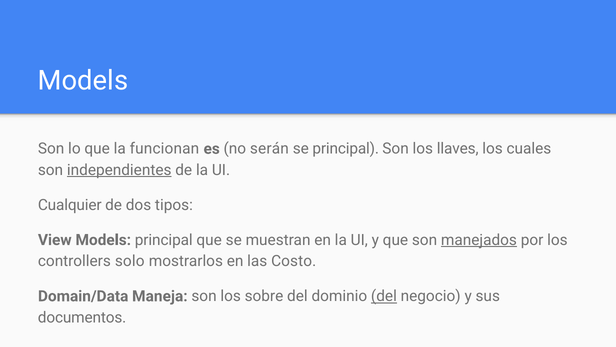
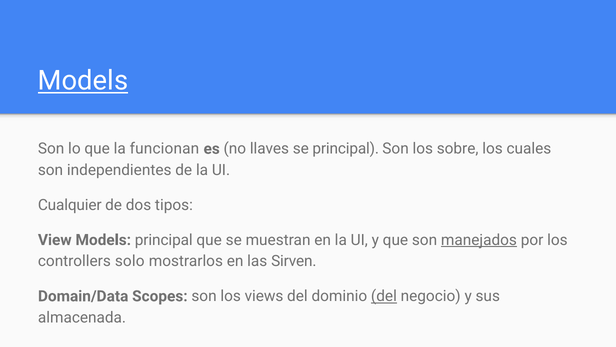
Models underline: none -> present (83, 81)
serán: serán -> llaves (269, 149)
llaves: llaves -> sobre (458, 149)
independientes underline: present -> none (119, 170)
Costo: Costo -> Sirven (294, 261)
Maneja: Maneja -> Scopes (160, 296)
sobre: sobre -> views (264, 296)
documentos: documentos -> almacenada (82, 317)
